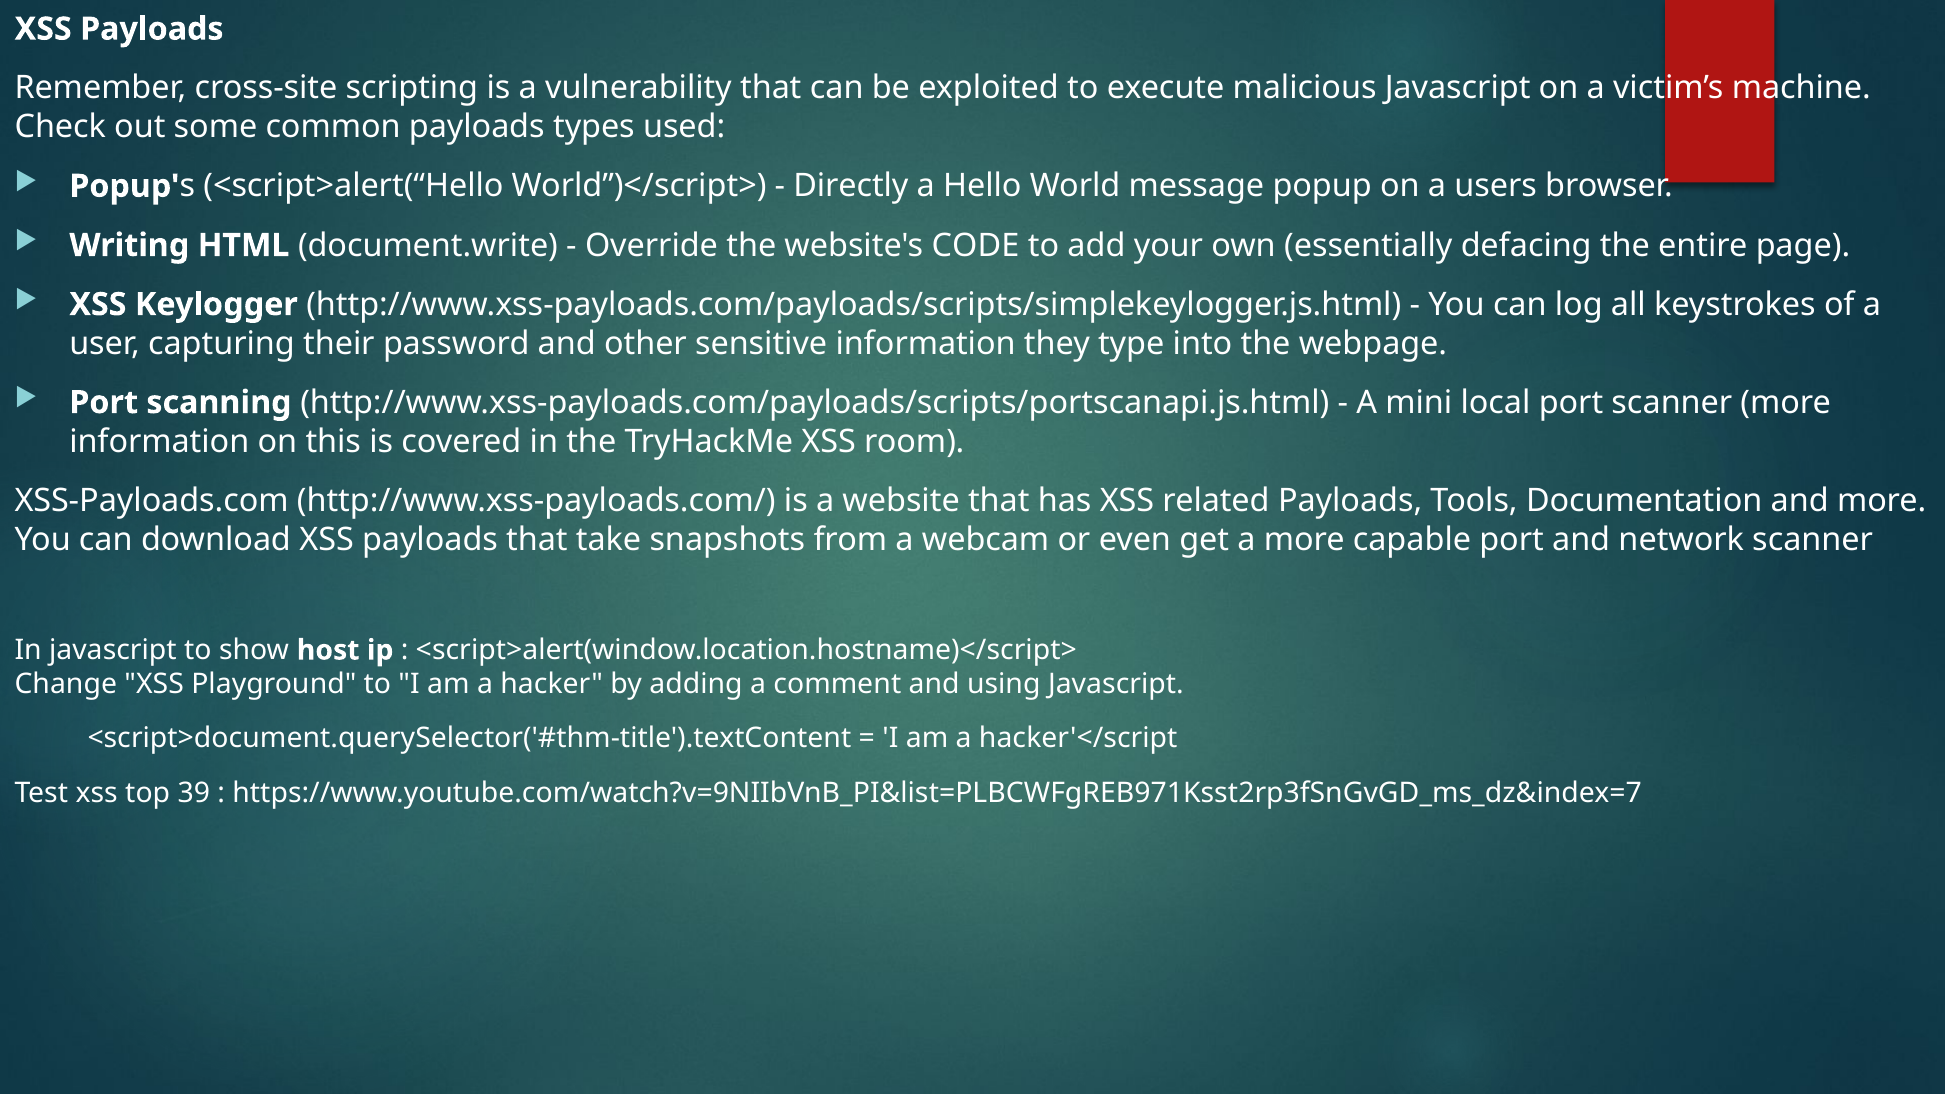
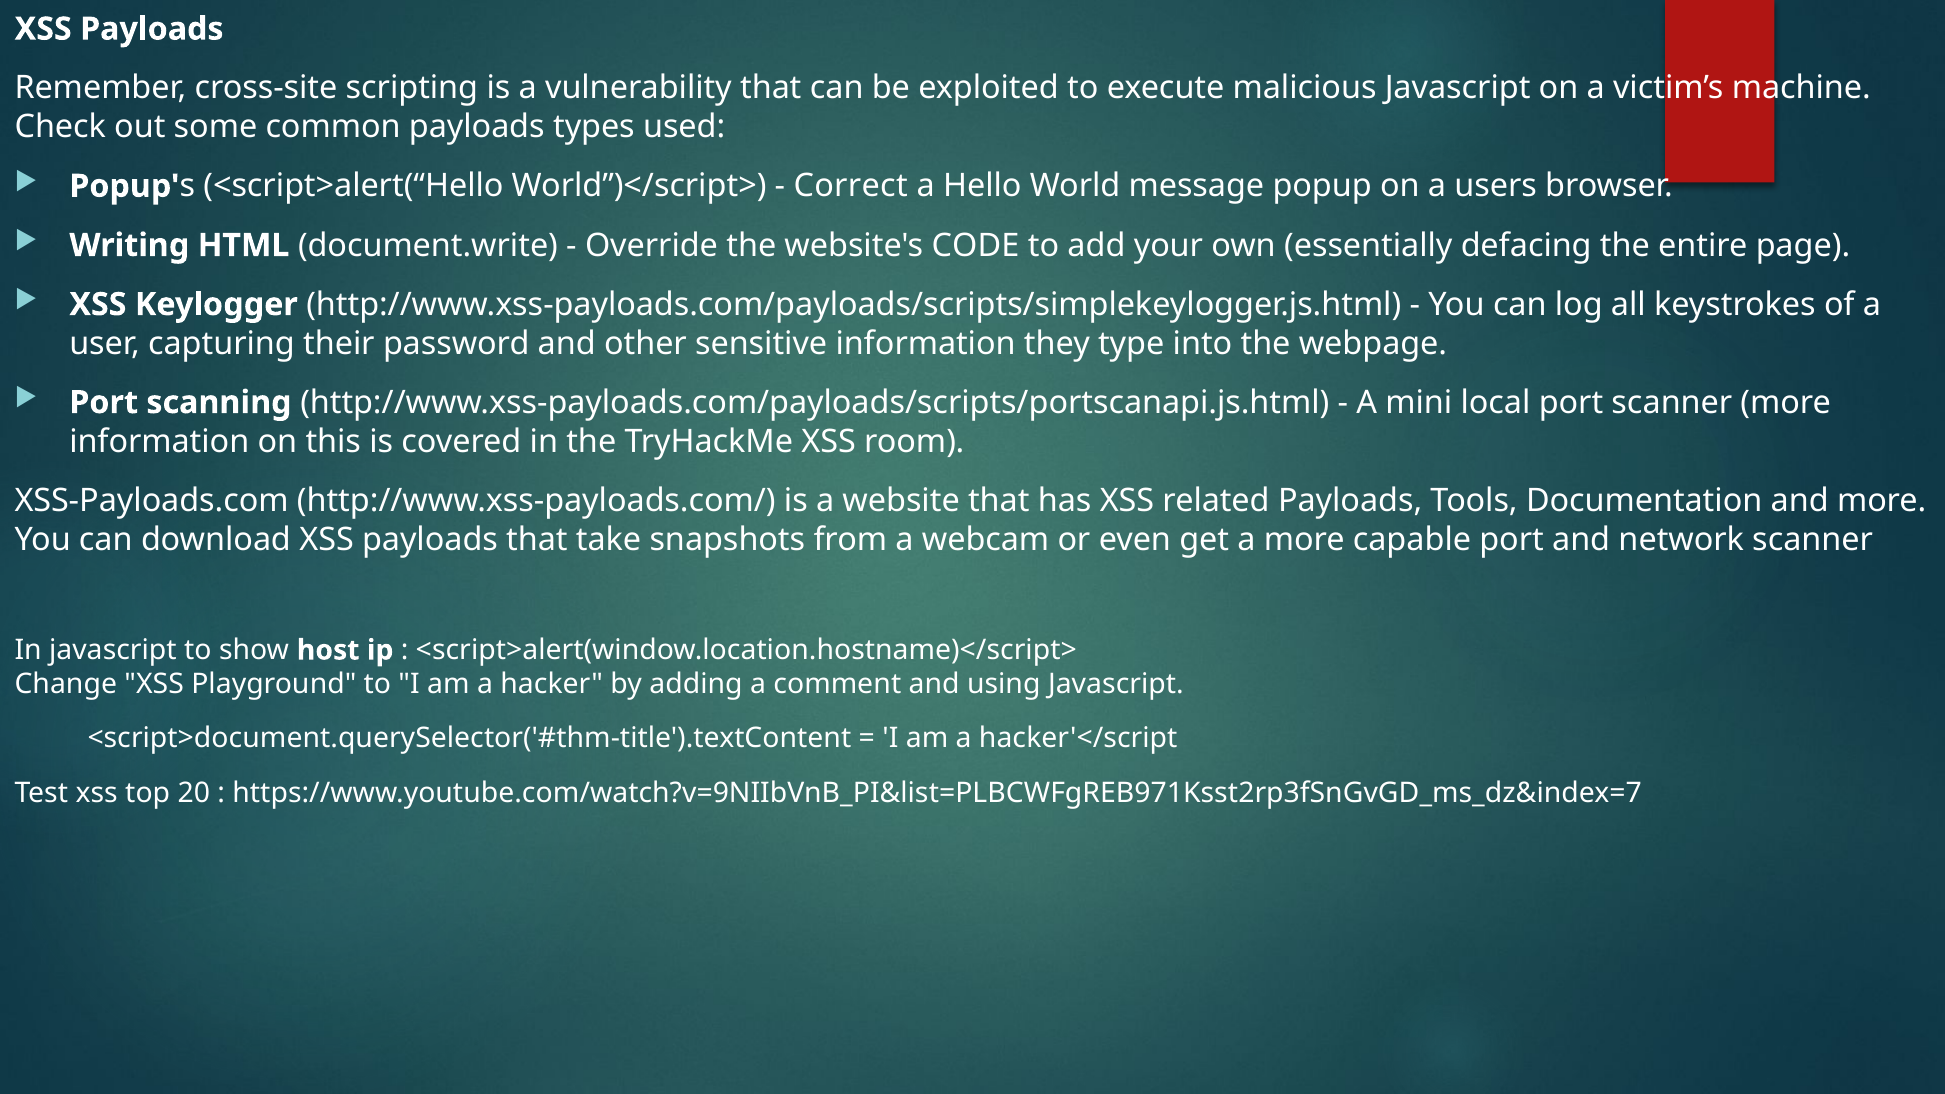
Directly: Directly -> Correct (851, 186)
39: 39 -> 20 (194, 793)
